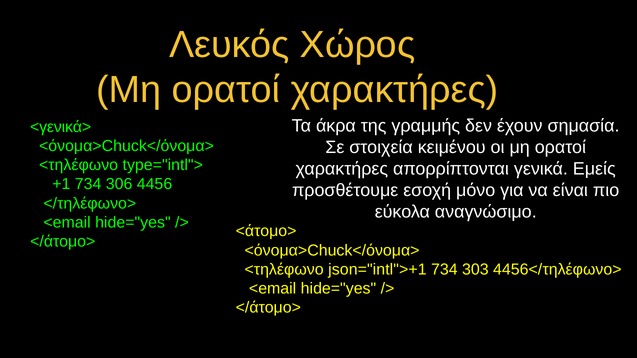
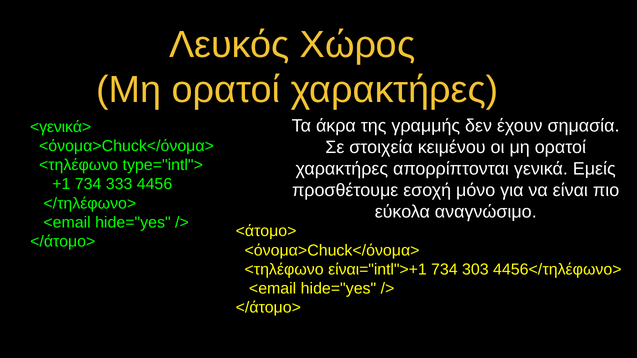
306: 306 -> 333 (119, 184)
json="intl">+1: json="intl">+1 -> είναι="intl">+1 (377, 270)
